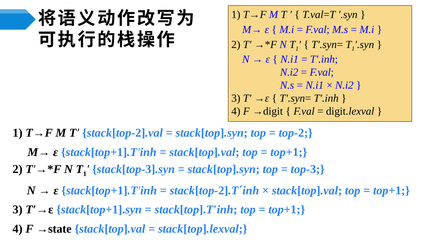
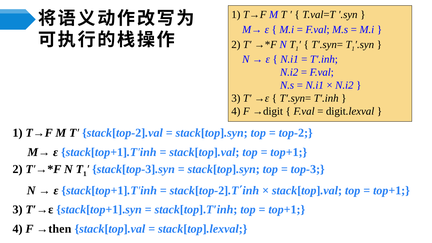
→state: →state -> →then (54, 229)
